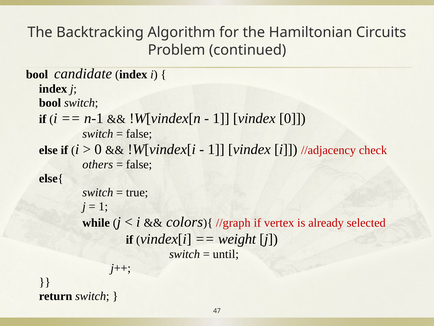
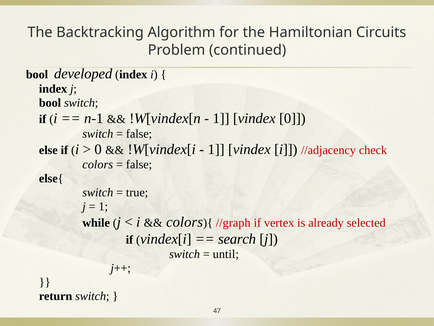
candidate: candidate -> developed (83, 74)
others: others -> colors (98, 164)
weight: weight -> search (237, 239)
